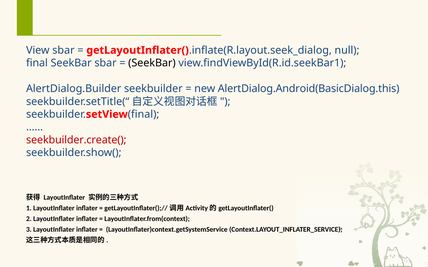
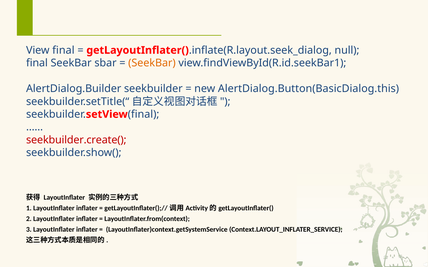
View sbar: sbar -> final (63, 50)
SeekBar colour: black -> orange (152, 63)
AlertDialog.Android(BasicDialog.this: AlertDialog.Android(BasicDialog.this -> AlertDialog.Button(BasicDialog.this (309, 89)
